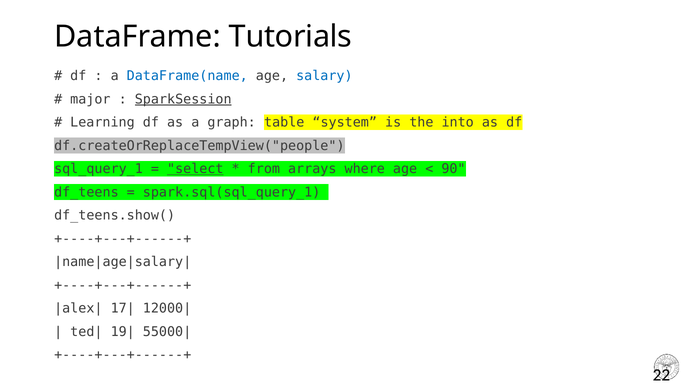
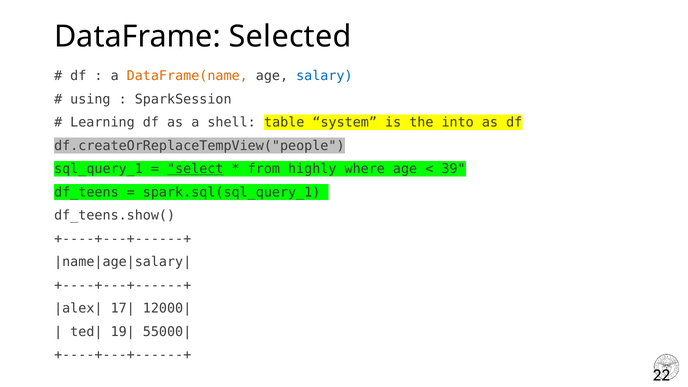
Tutorials: Tutorials -> Selected (290, 36)
DataFrame(name colour: blue -> orange (187, 76)
major: major -> using (90, 99)
SparkSession underline: present -> none (183, 99)
graph: graph -> shell (232, 123)
arrays: arrays -> highly (312, 169)
90: 90 -> 39 (453, 169)
